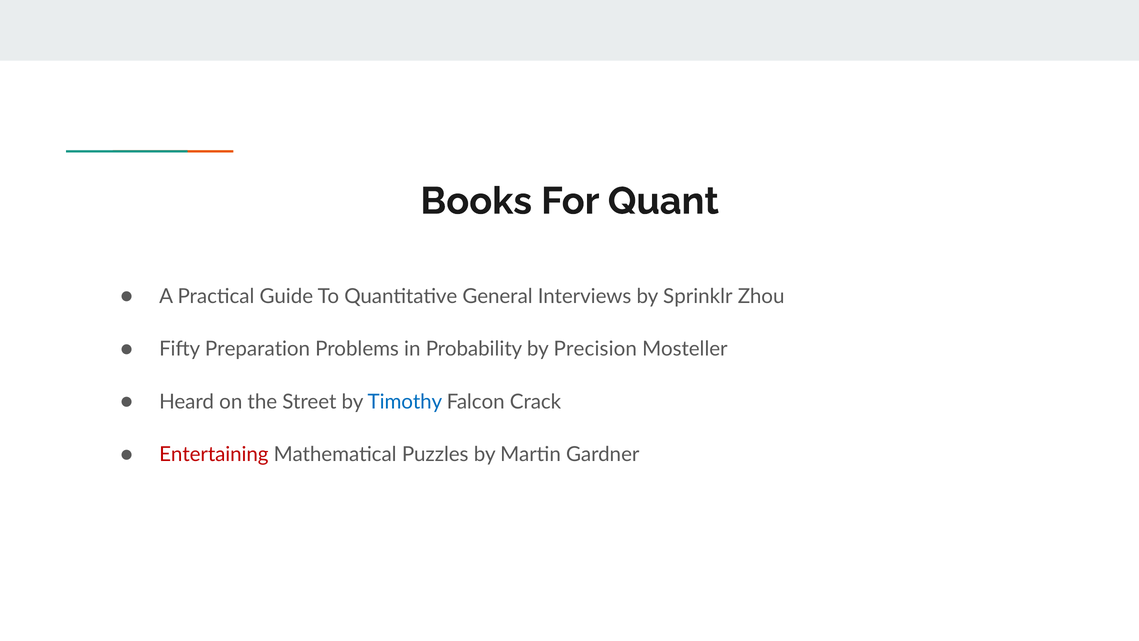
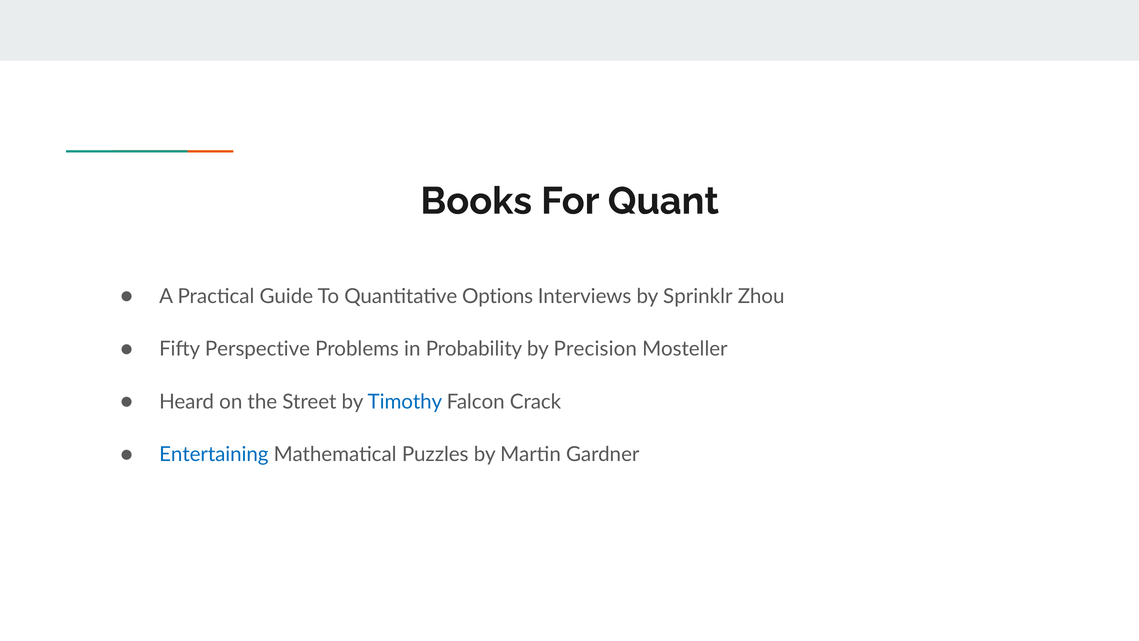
General: General -> Options (498, 296)
Preparation: Preparation -> Perspective (258, 349)
Entertaining colour: red -> blue (214, 454)
